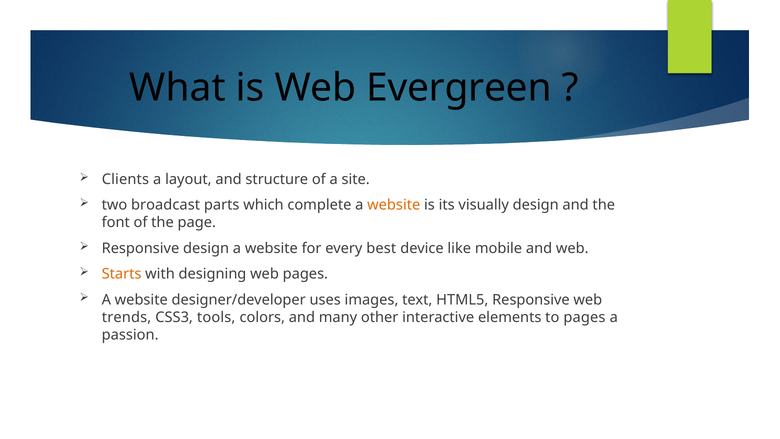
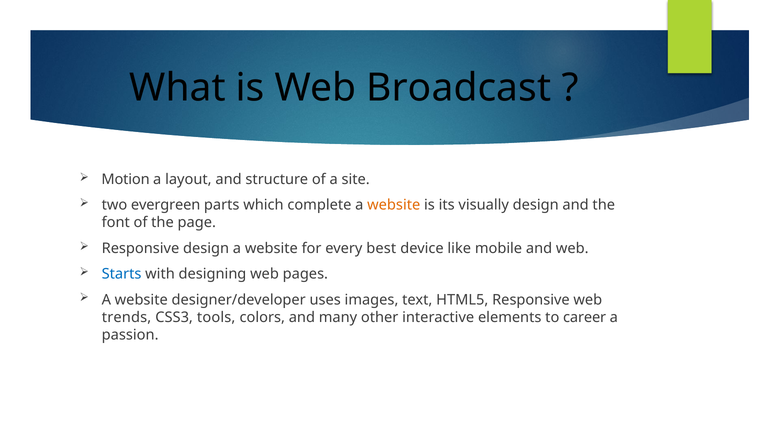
Evergreen: Evergreen -> Broadcast (459, 88)
Clients: Clients -> Motion (126, 179)
broadcast: broadcast -> evergreen (166, 205)
Starts colour: orange -> blue (122, 274)
to pages: pages -> career (585, 317)
